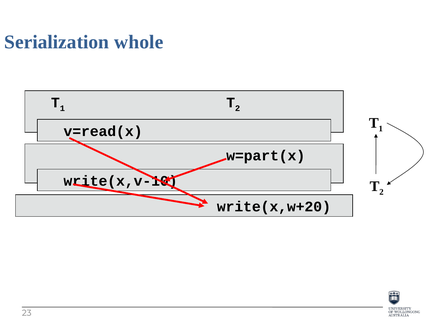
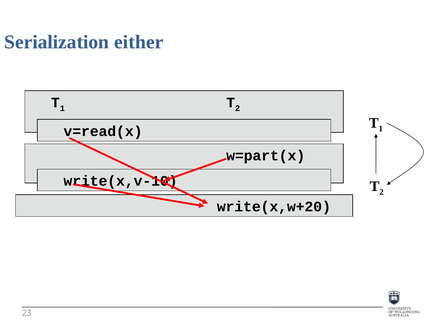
whole: whole -> either (139, 42)
